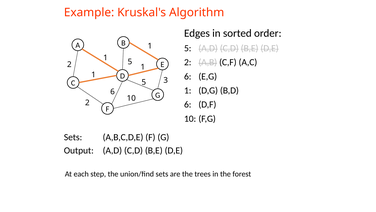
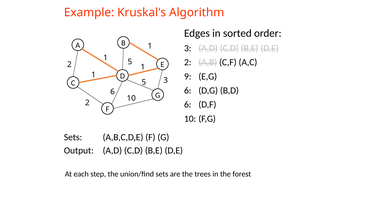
5: 5 -> 3 (188, 48)
6: 6 -> 9 (188, 76)
1: 1 -> 6 (188, 90)
